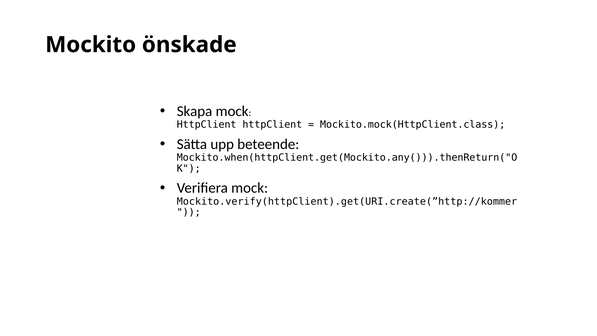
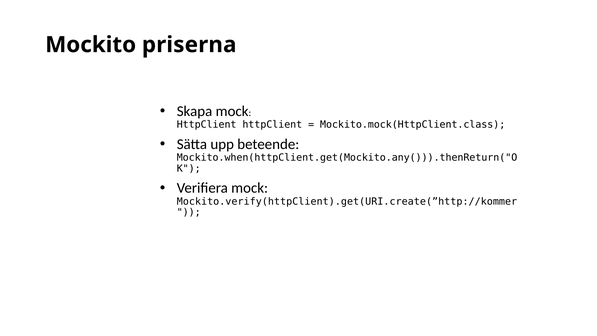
önskade: önskade -> priserna (189, 45)
